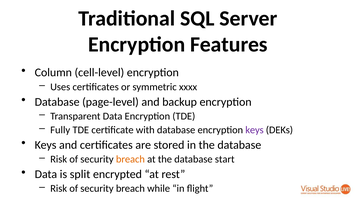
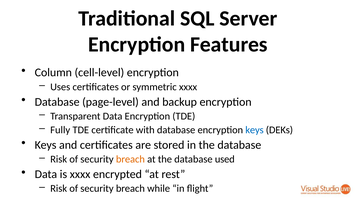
keys colour: purple -> blue (255, 130)
start: start -> used (225, 159)
is split: split -> xxxx (80, 174)
